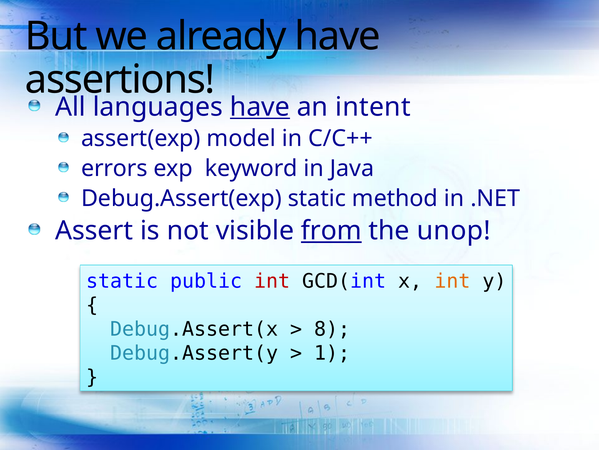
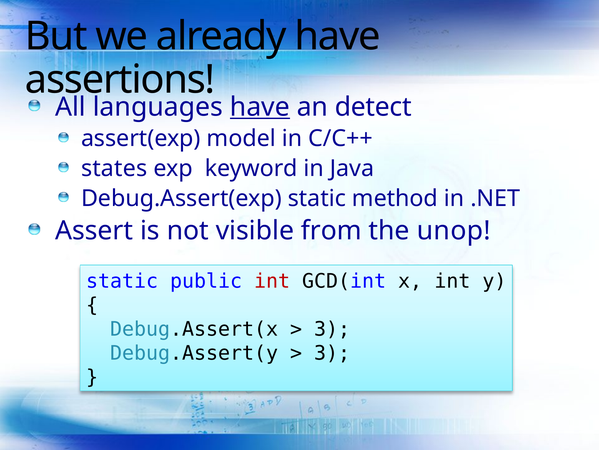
intent: intent -> detect (373, 107)
errors: errors -> states (114, 168)
from underline: present -> none (331, 230)
int colour: orange -> black (452, 281)
8: 8 -> 3 (332, 329)
1: 1 -> 3 (332, 353)
